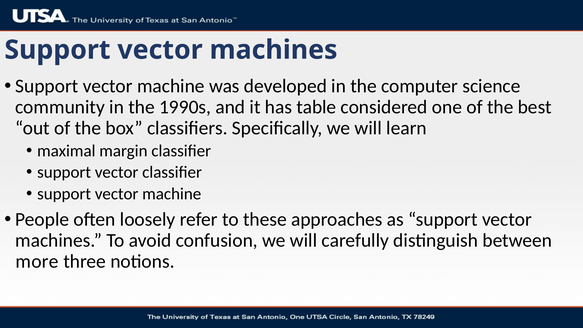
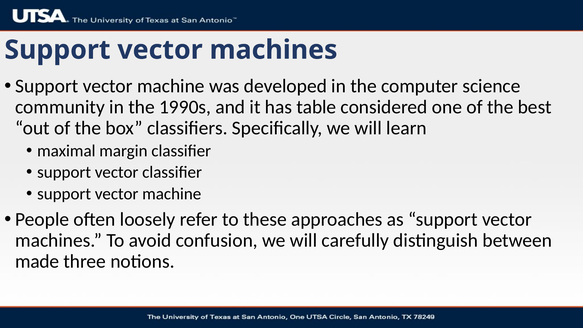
more: more -> made (37, 261)
